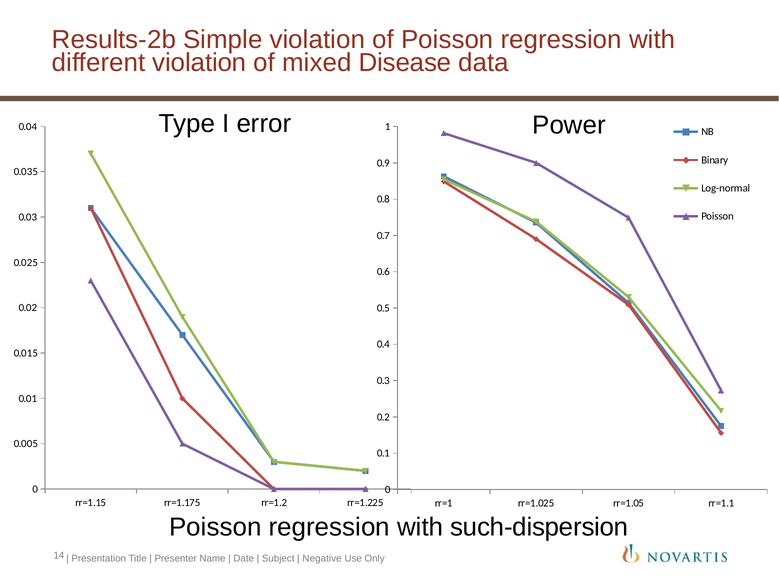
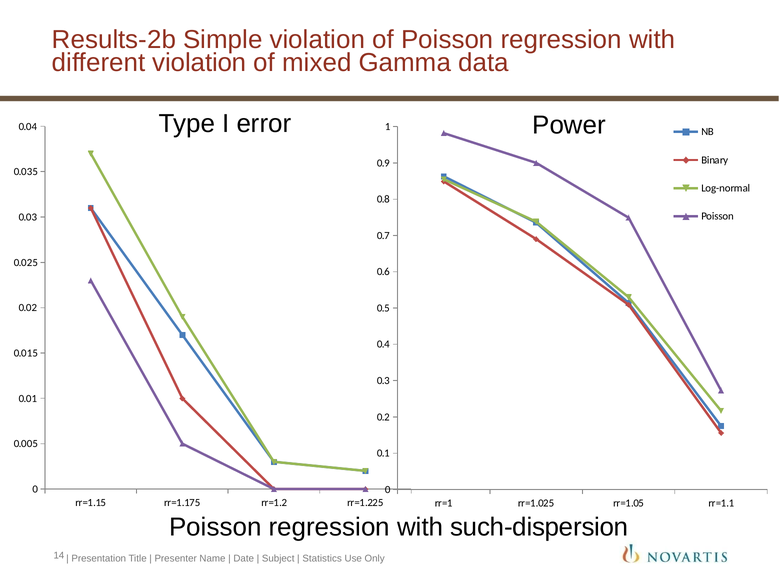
Disease: Disease -> Gamma (405, 63)
Negative: Negative -> Statistics (322, 559)
